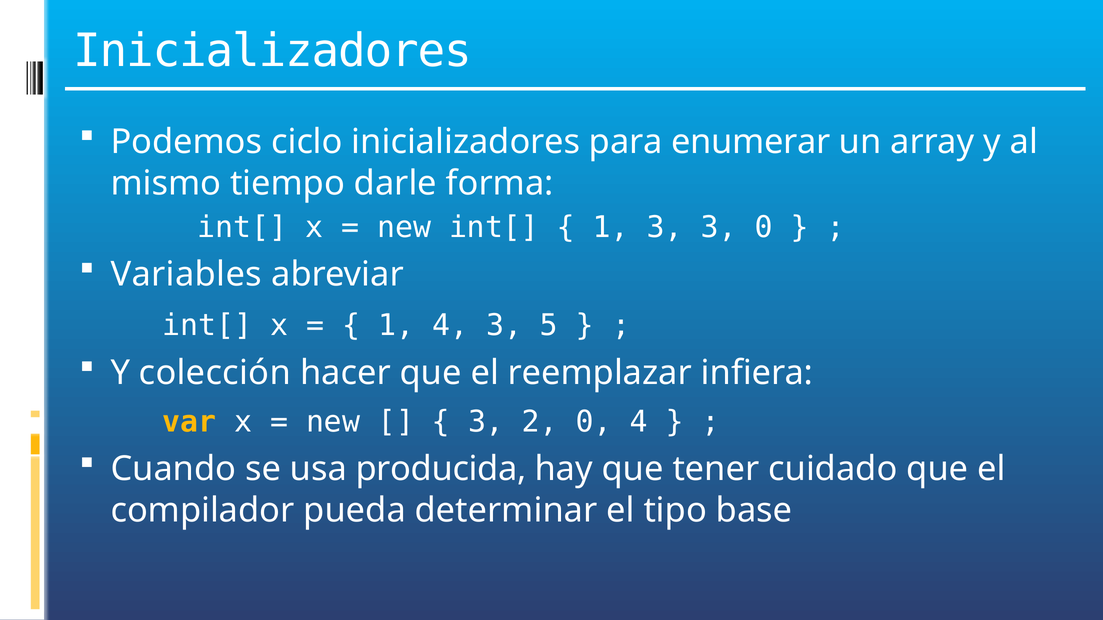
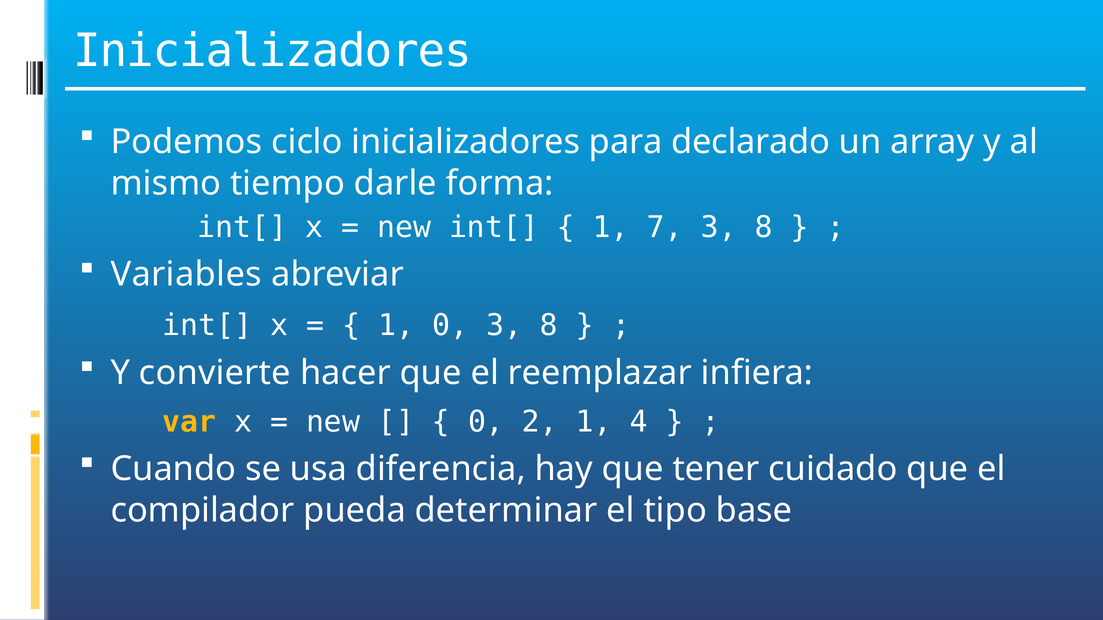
enumerar: enumerar -> declarado (751, 142)
1 3: 3 -> 7 (665, 228)
0: 0 -> 8 (764, 228)
1 4: 4 -> 0 (450, 326)
5: 5 -> 8 (549, 326)
colección: colección -> convierte (215, 373)
3: 3 -> 0 (486, 422)
2 0: 0 -> 1 (594, 422)
producida: producida -> diferencia (441, 469)
